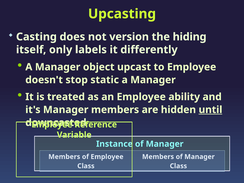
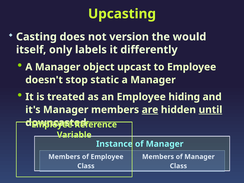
hiding: hiding -> would (189, 37)
ability: ability -> hiding (184, 97)
are underline: none -> present (150, 110)
